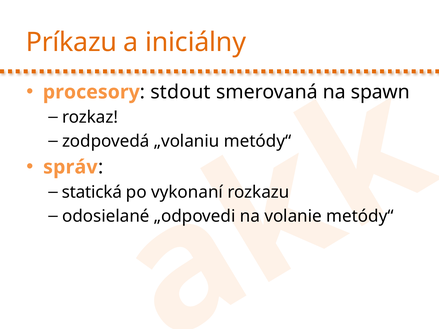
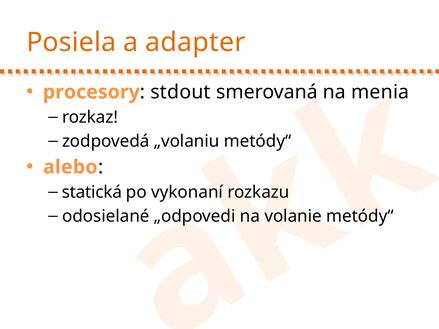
Príkazu: Príkazu -> Posiela (71, 42)
iniciálny: iniciálny -> adapter (195, 42)
spawn: spawn -> menia (380, 92)
správ: správ -> alebo (70, 167)
